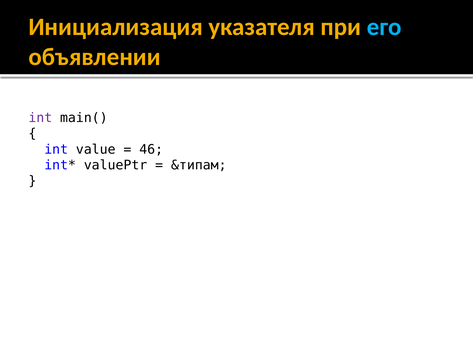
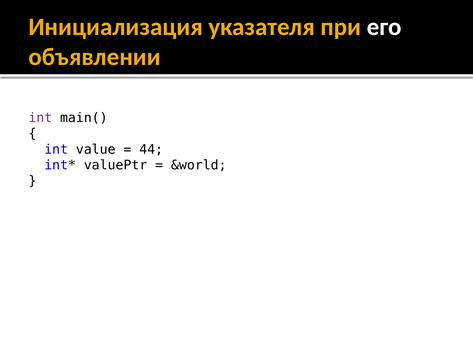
его colour: light blue -> white (384, 27)
46: 46 -> 44 (151, 149)
&типам: &типам -> &world (199, 165)
